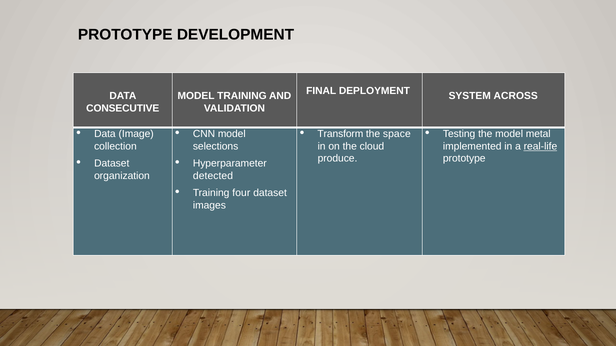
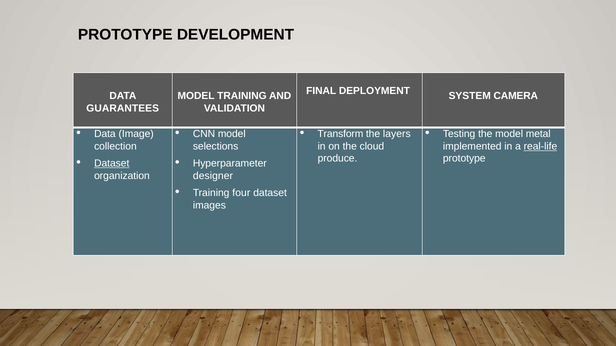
ACROSS: ACROSS -> CAMERA (516, 96)
CONSECUTIVE: CONSECUTIVE -> GUARANTEES (123, 108)
space: space -> layers (397, 134)
Dataset underline: none -> present (112, 164)
detected: detected -> designer (213, 176)
